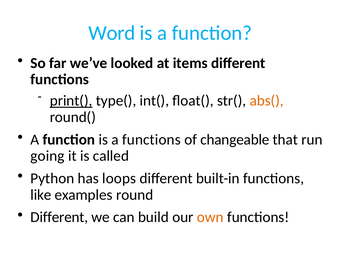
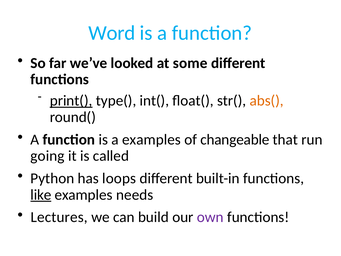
items: items -> some (190, 63)
a functions: functions -> examples (152, 139)
like underline: none -> present (41, 195)
round: round -> needs (135, 195)
Different: Different -> Lectures (59, 217)
own colour: orange -> purple (210, 217)
